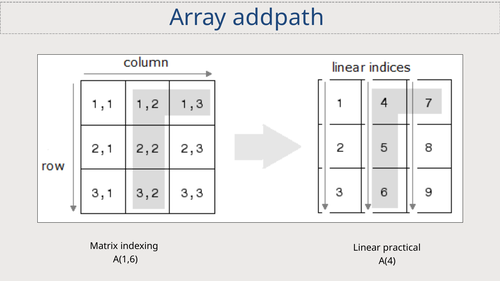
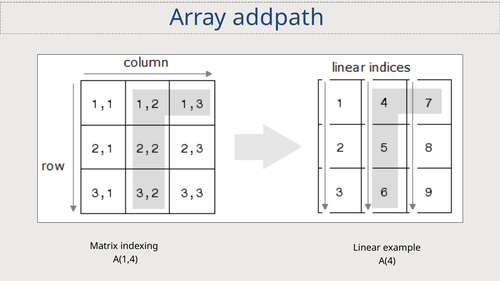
practical: practical -> example (402, 248)
A(1,6: A(1,6 -> A(1,4 (125, 260)
